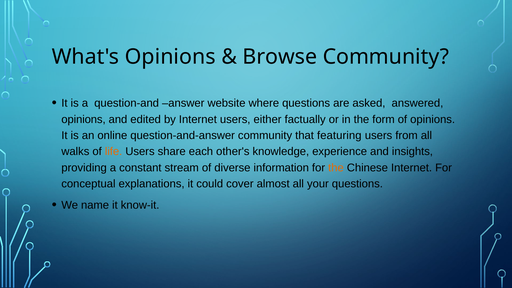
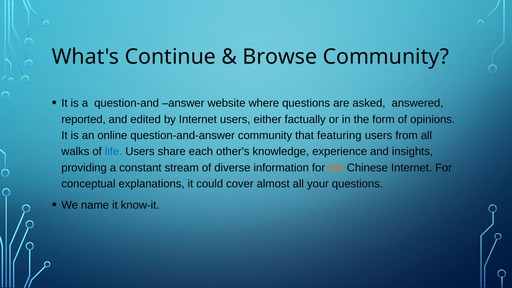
What's Opinions: Opinions -> Continue (170, 57)
opinions: opinions -> reported (83, 119)
life colour: orange -> blue (114, 152)
